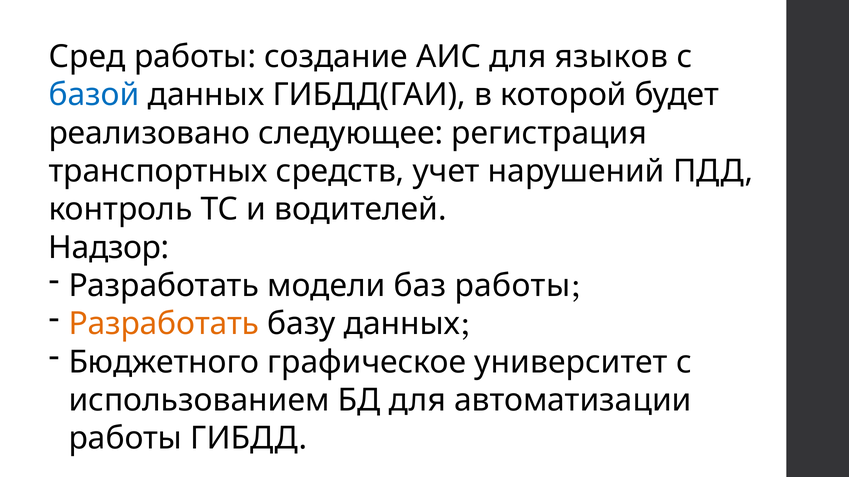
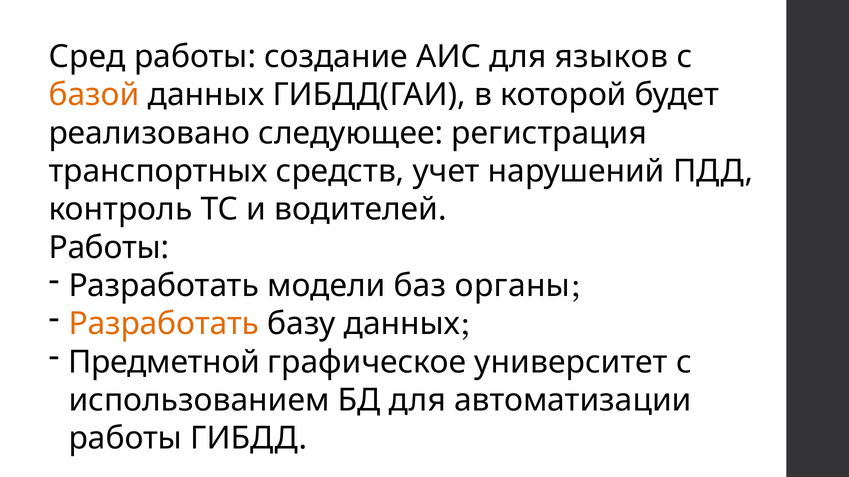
базой colour: blue -> orange (94, 95)
Надзор: Надзор -> Работы (109, 248)
баз работы: работы -> органы (513, 286)
Бюджетного: Бюджетного -> Предметной (164, 362)
